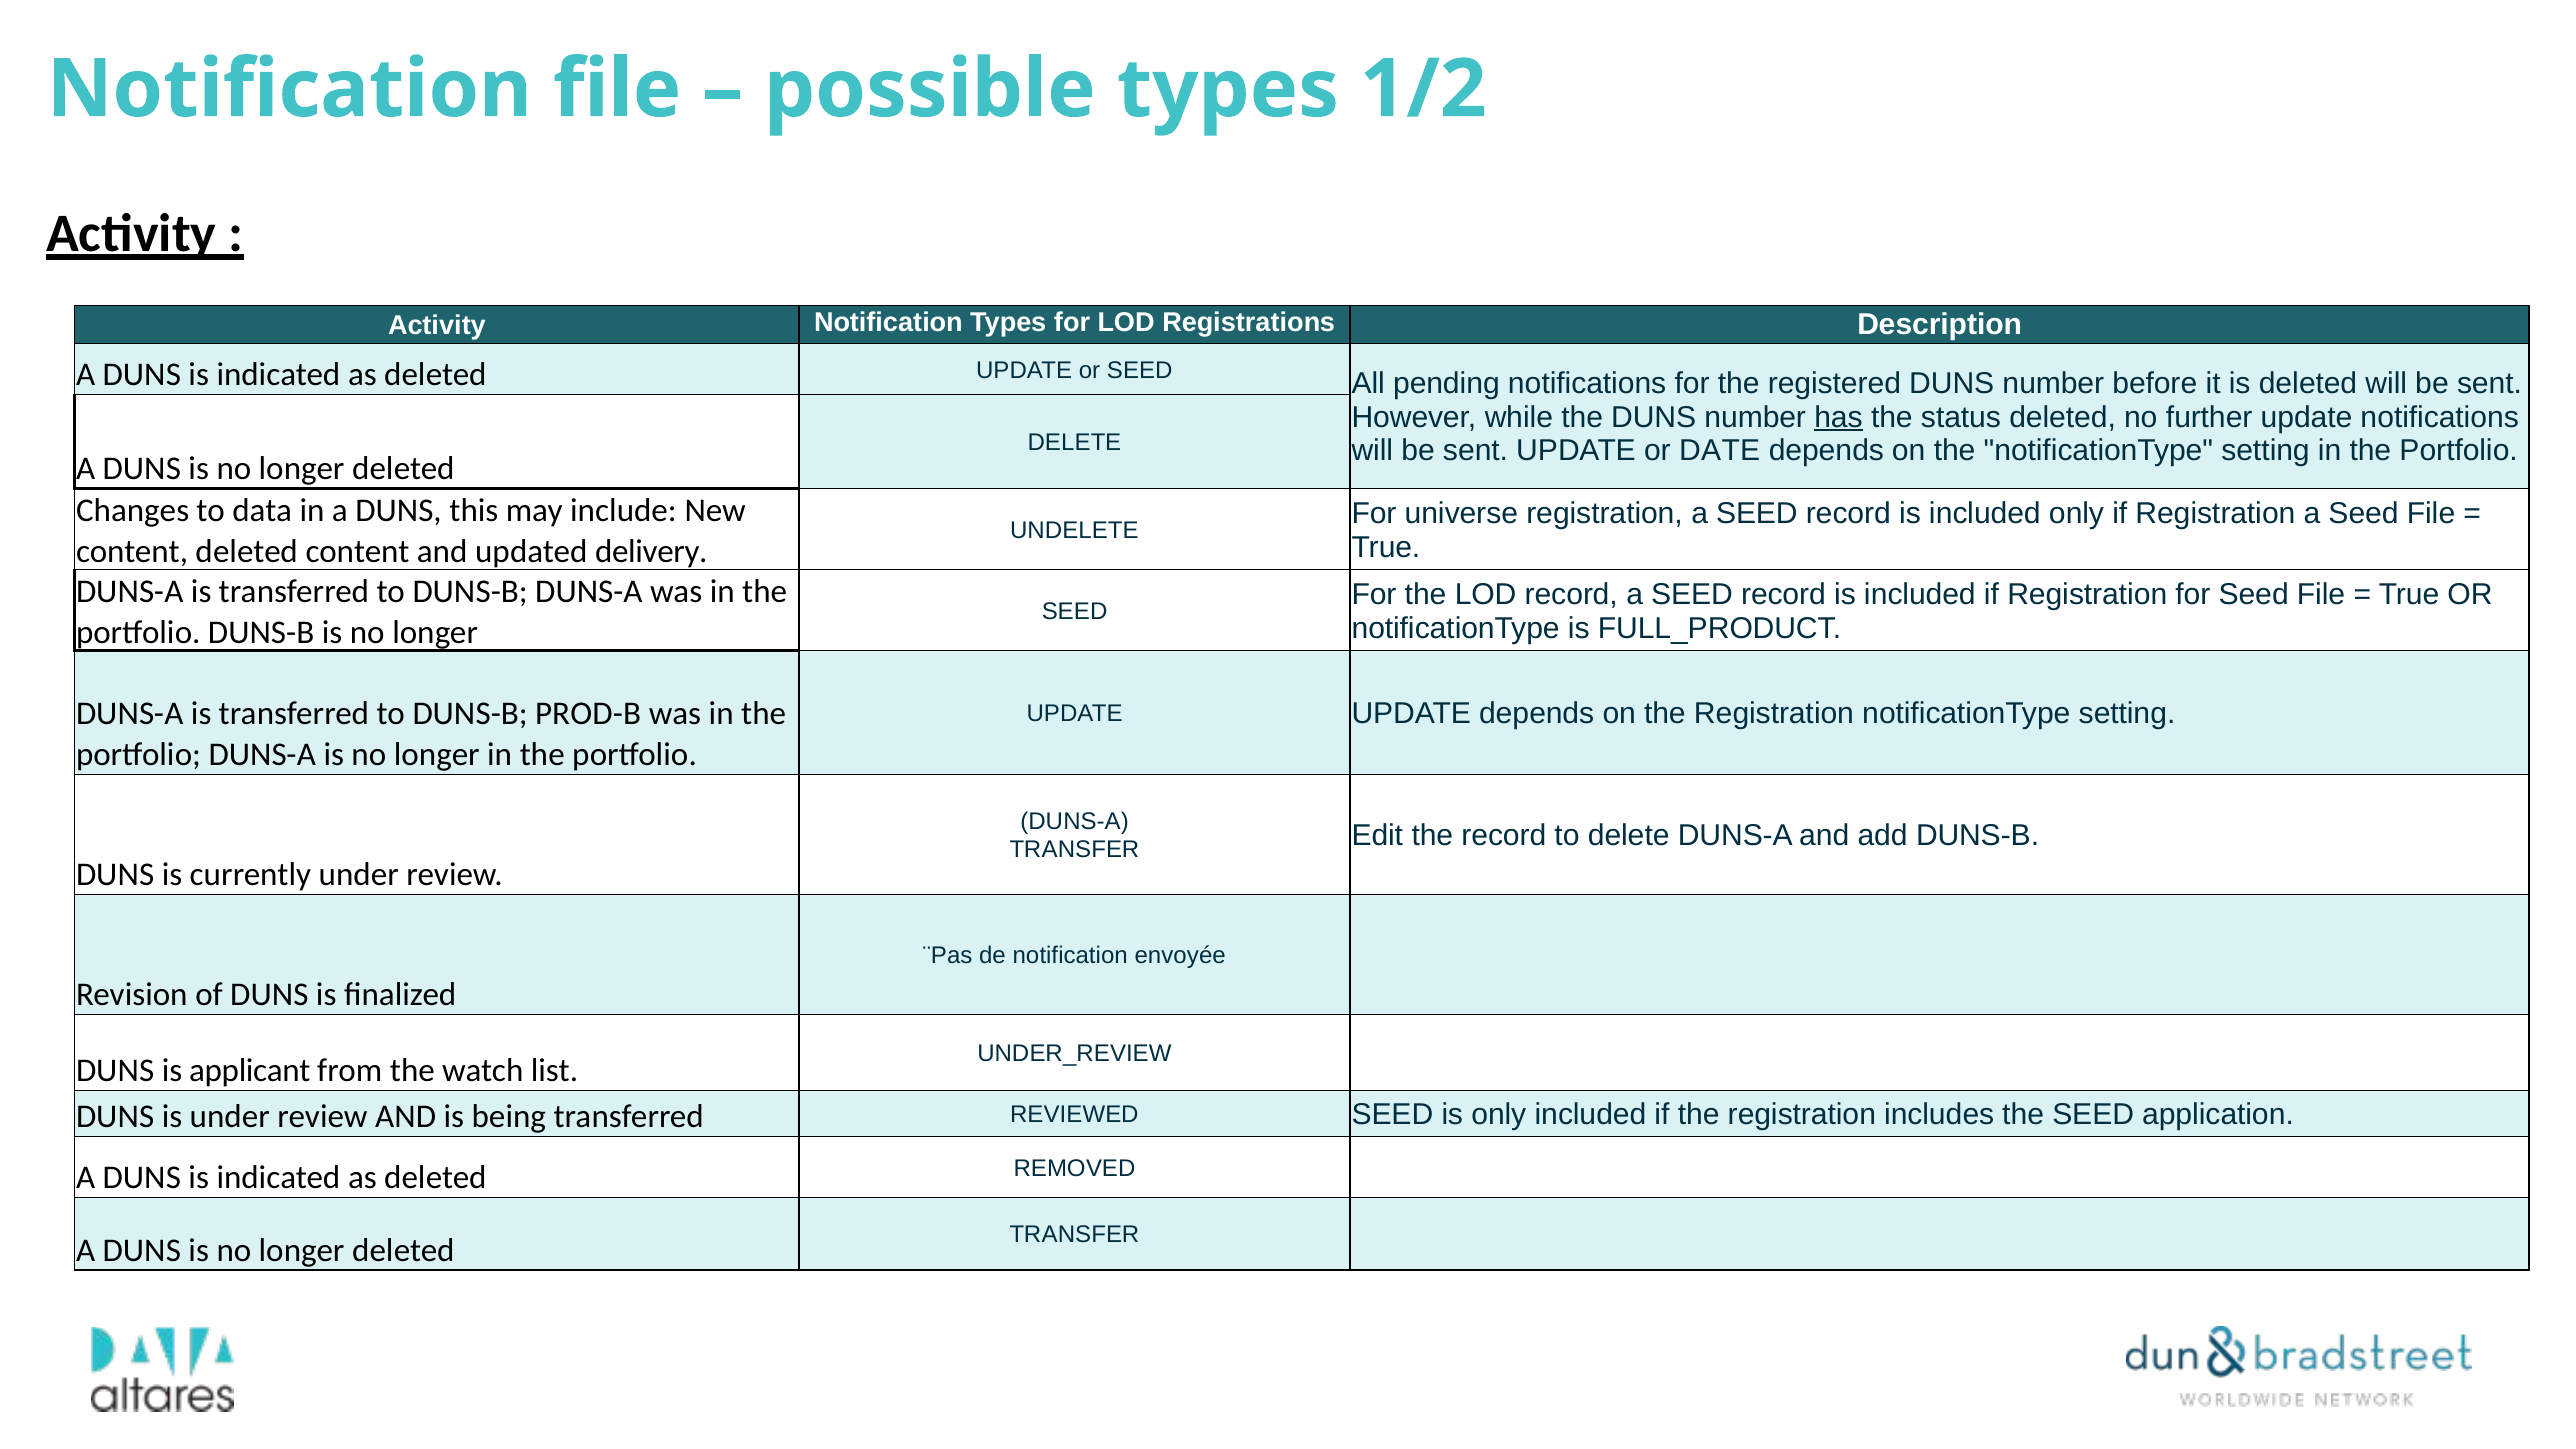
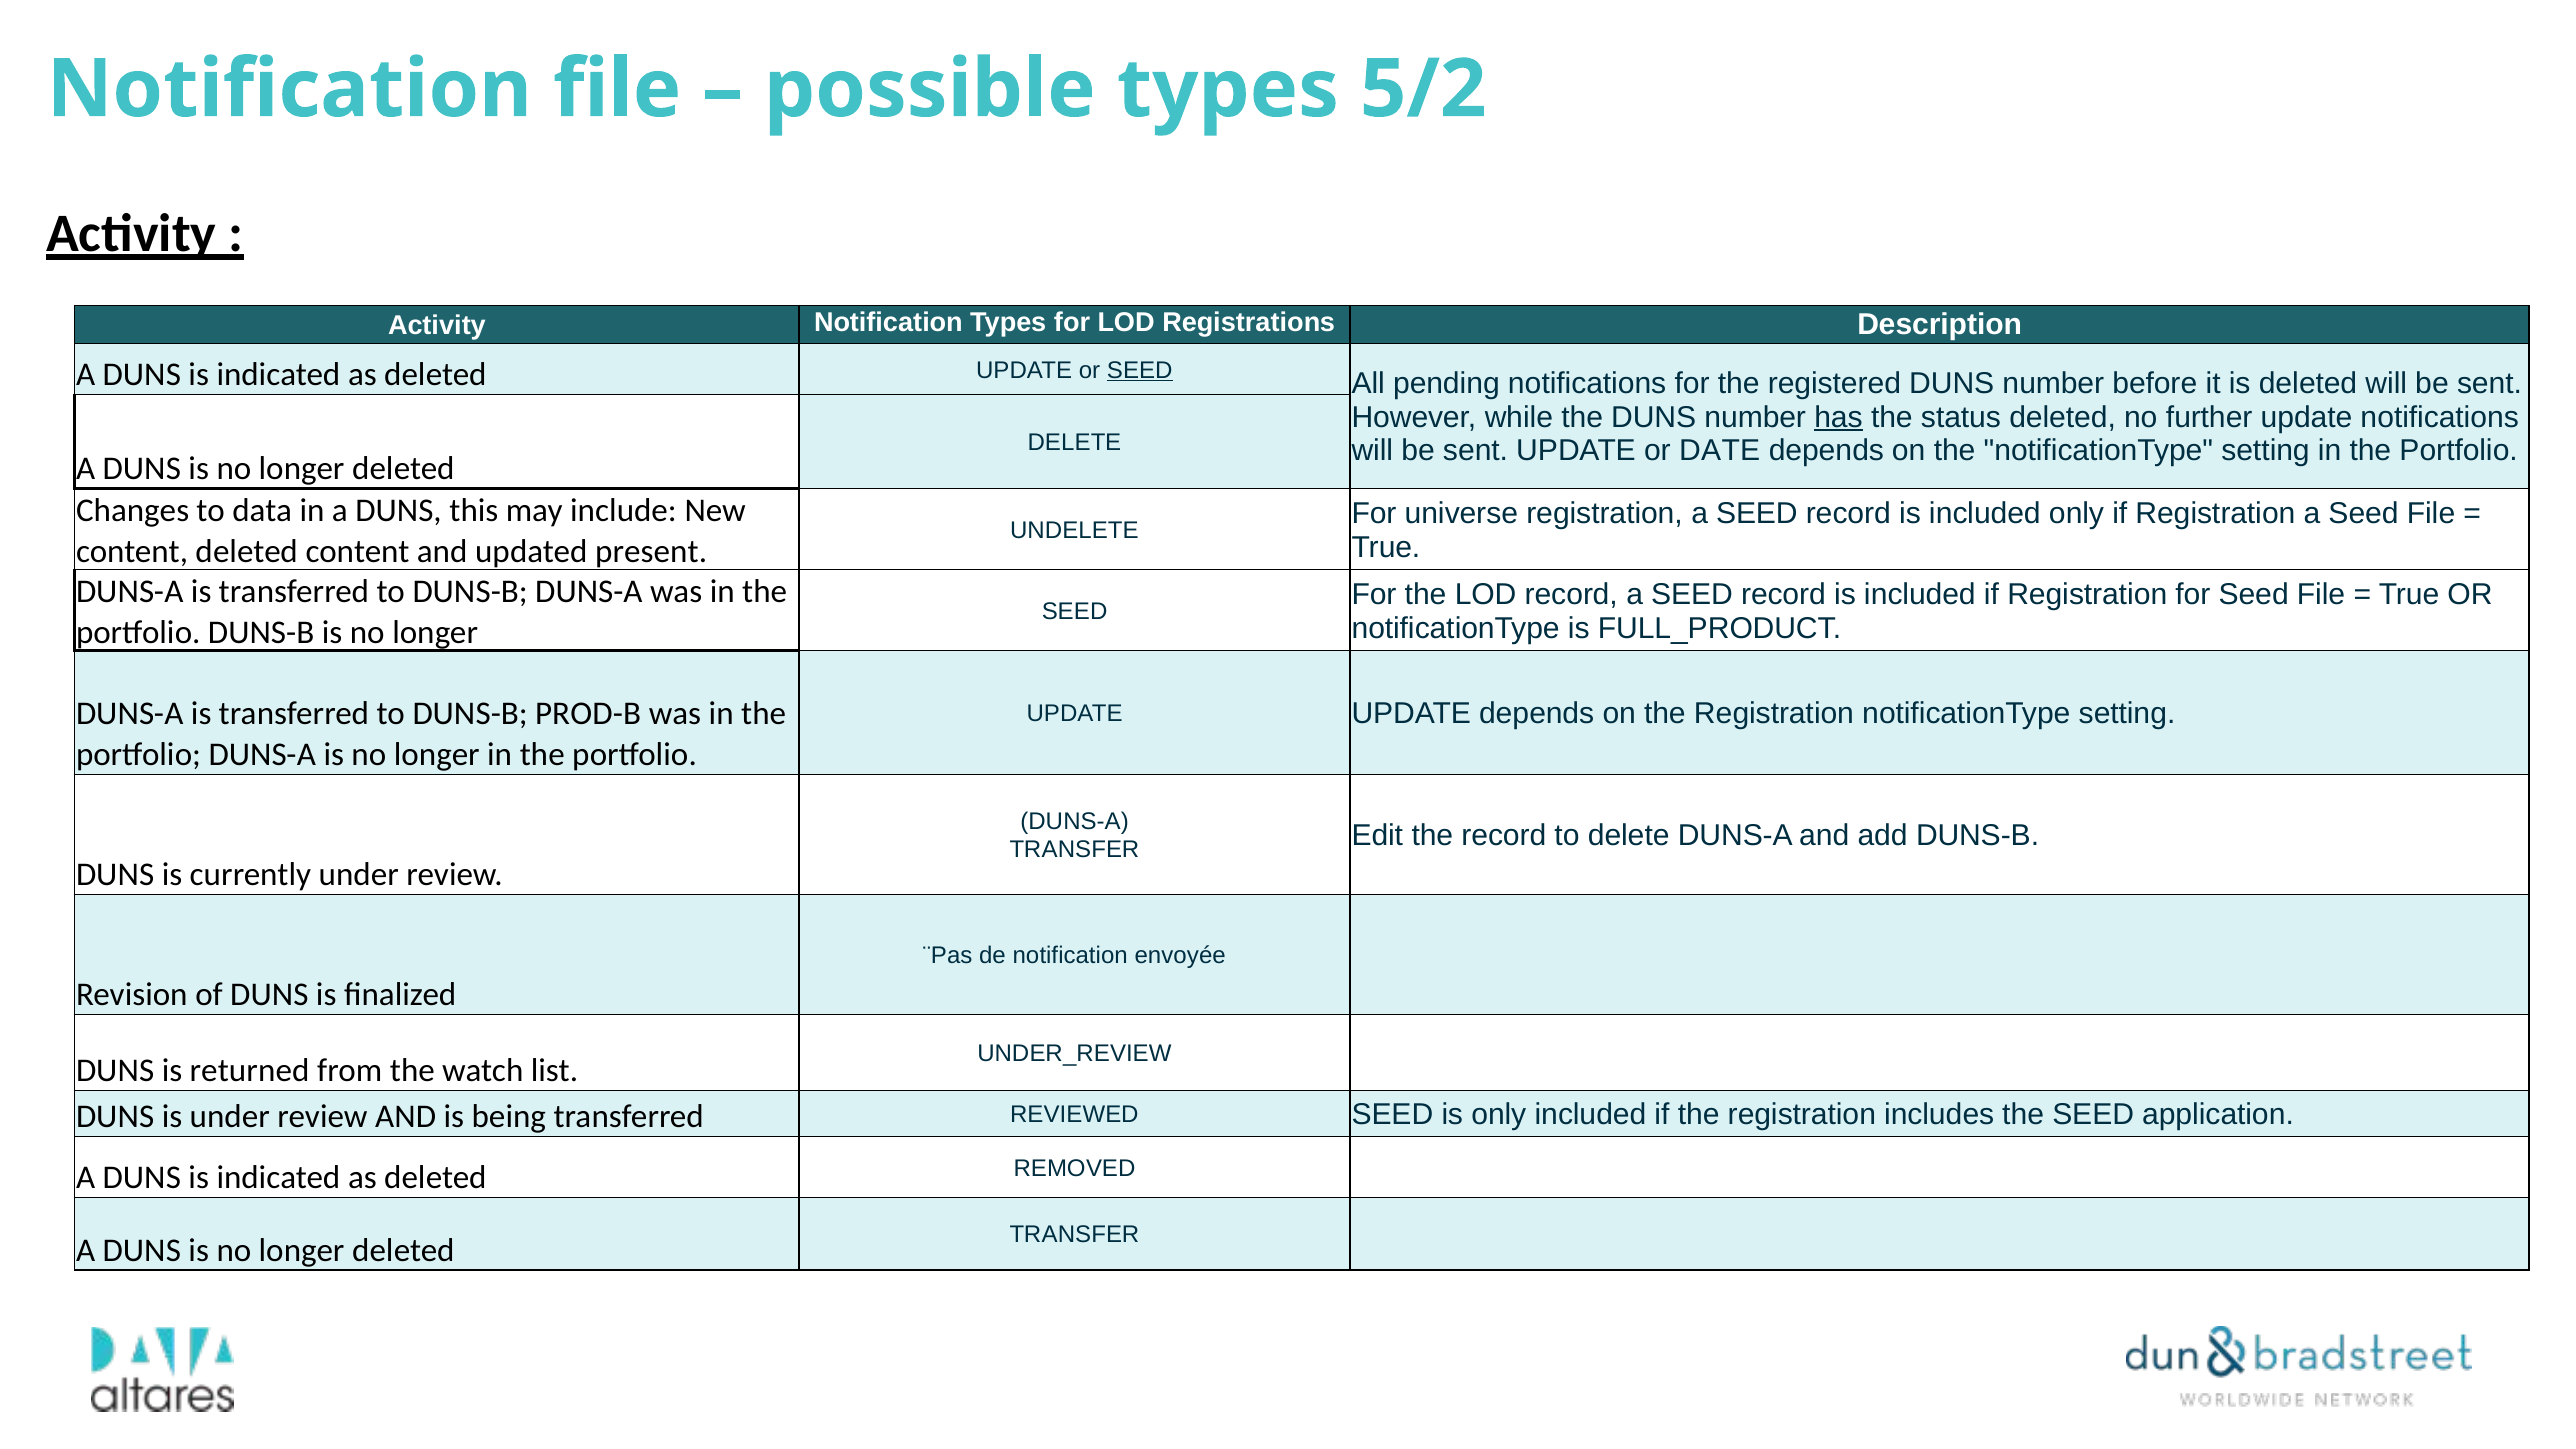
1/2: 1/2 -> 5/2 (1423, 89)
SEED underline: none -> present (1140, 370)
delivery: delivery -> present (651, 552)
applicant: applicant -> returned (250, 1070)
